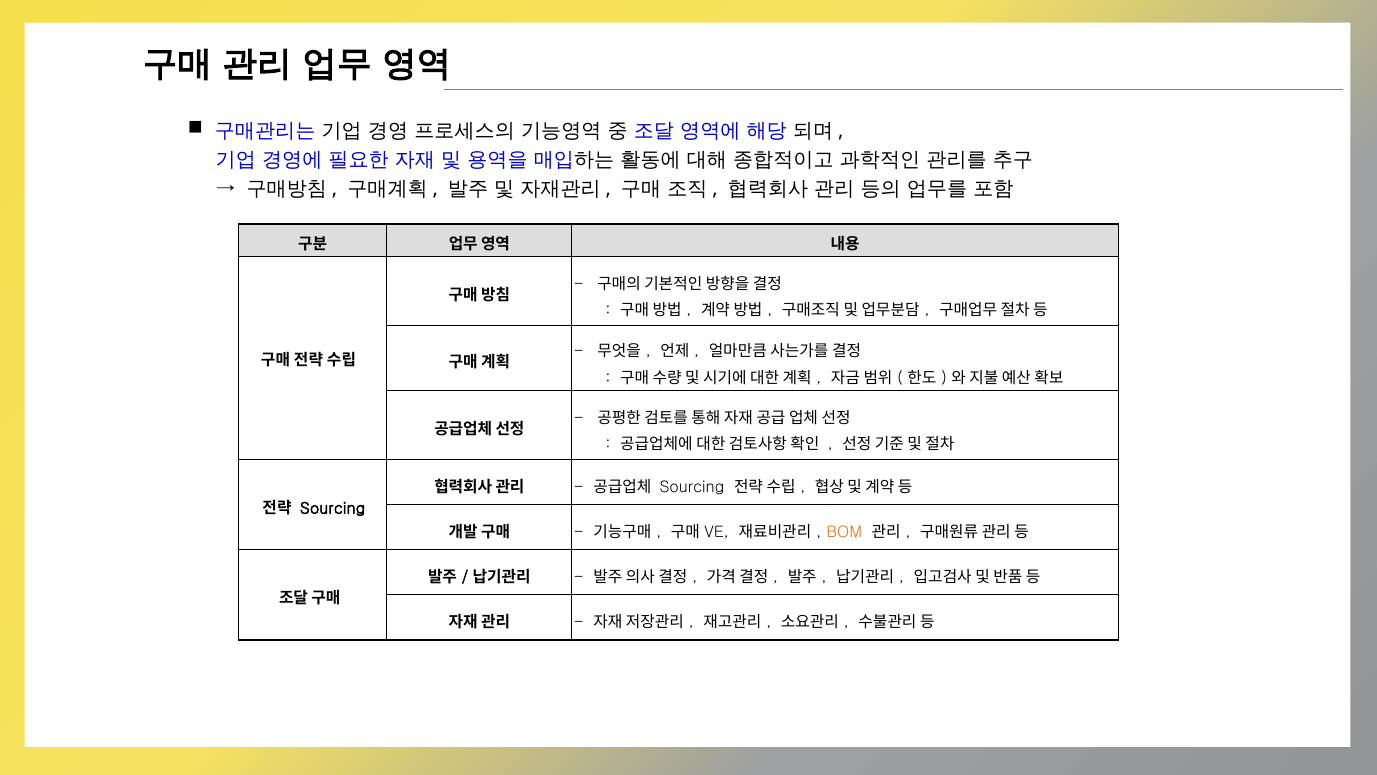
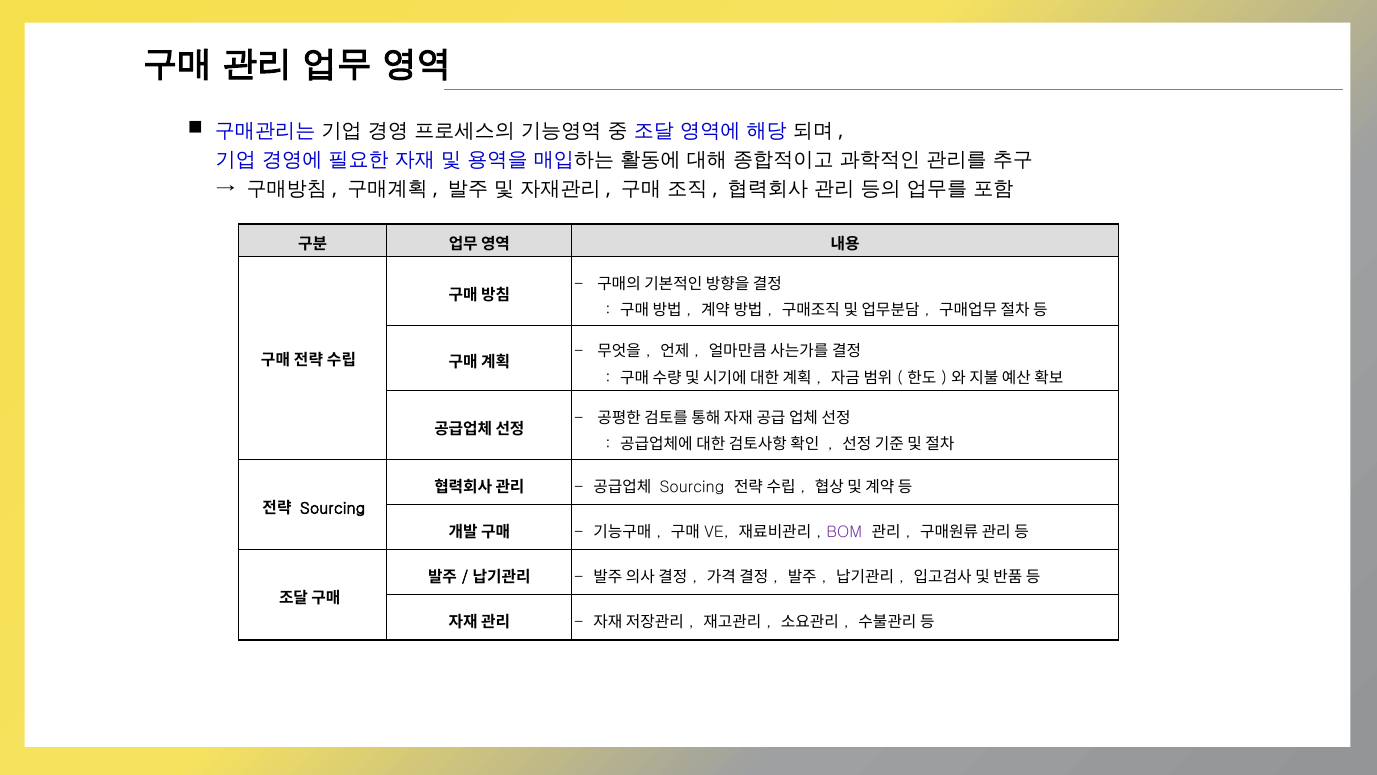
BOM colour: orange -> purple (844, 532)
